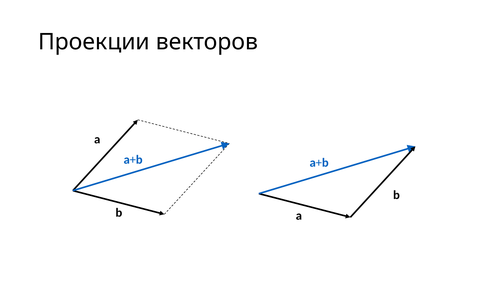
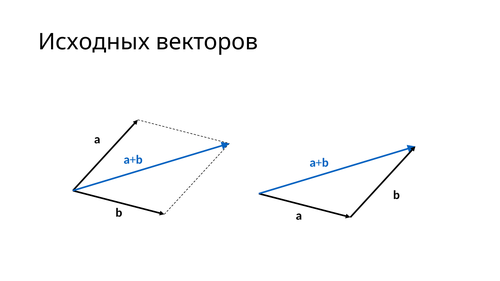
Проекции: Проекции -> Исходных (94, 42)
